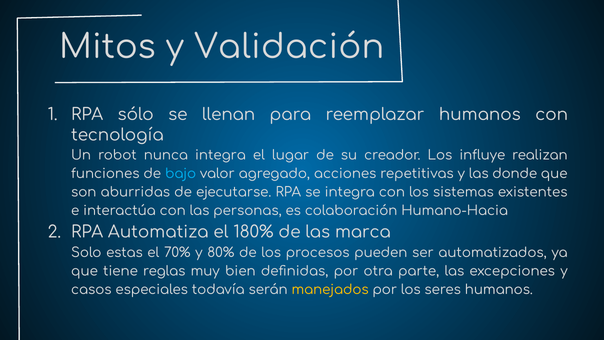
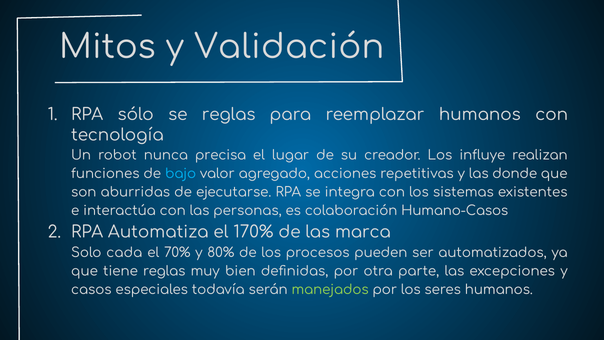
se llenan: llenan -> reglas (229, 115)
nunca integra: integra -> precisa (221, 155)
Humano-Hacia: Humano-Hacia -> Humano-Casos (455, 211)
180%: 180% -> 170% (253, 232)
estas: estas -> cada (124, 252)
manejados colour: yellow -> light green (330, 289)
